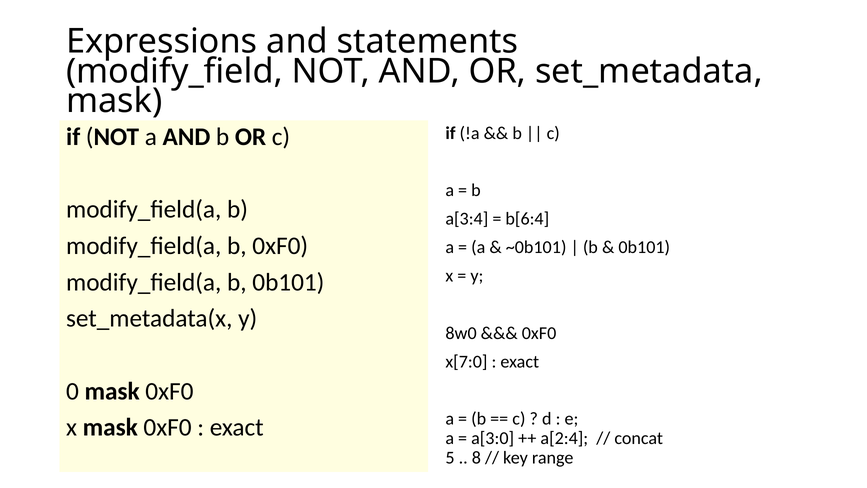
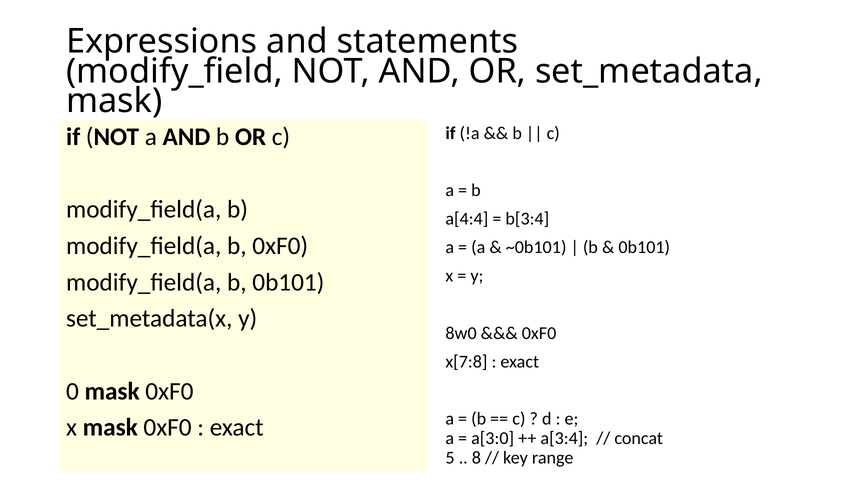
a[3:4: a[3:4 -> a[4:4 (467, 219)
b[6:4: b[6:4 -> b[3:4 (527, 219)
x[7:0: x[7:0 -> x[7:8 (466, 361)
a[2:4: a[2:4 -> a[3:4 (564, 438)
